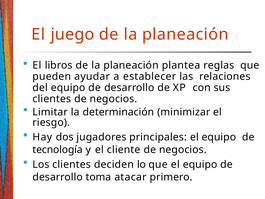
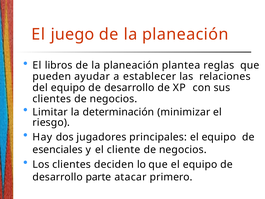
tecnología: tecnología -> esenciales (58, 149)
toma: toma -> parte (98, 177)
